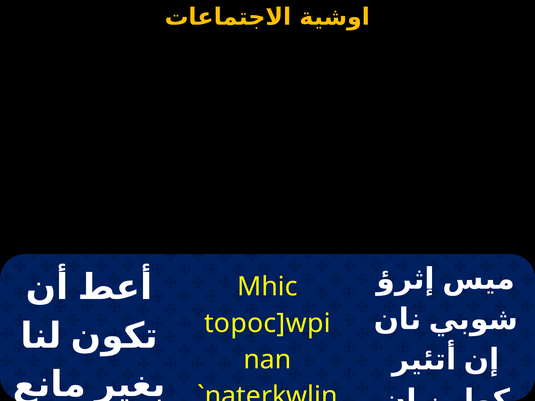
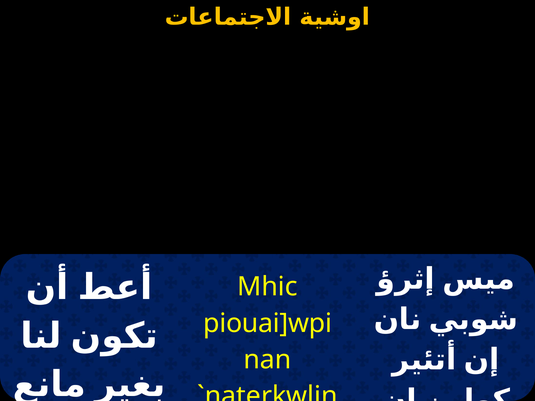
topoc]wpi: topoc]wpi -> piouai]wpi (268, 323)
